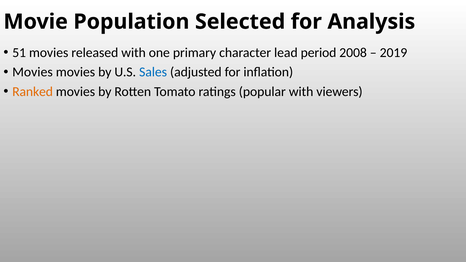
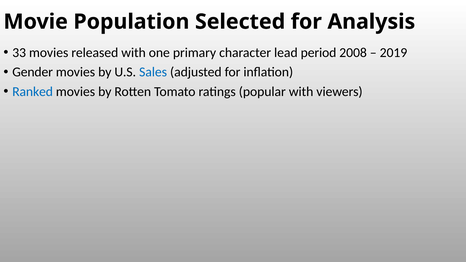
51: 51 -> 33 (19, 53)
Movies: Movies -> Gender (33, 72)
Ranked colour: orange -> blue (33, 92)
